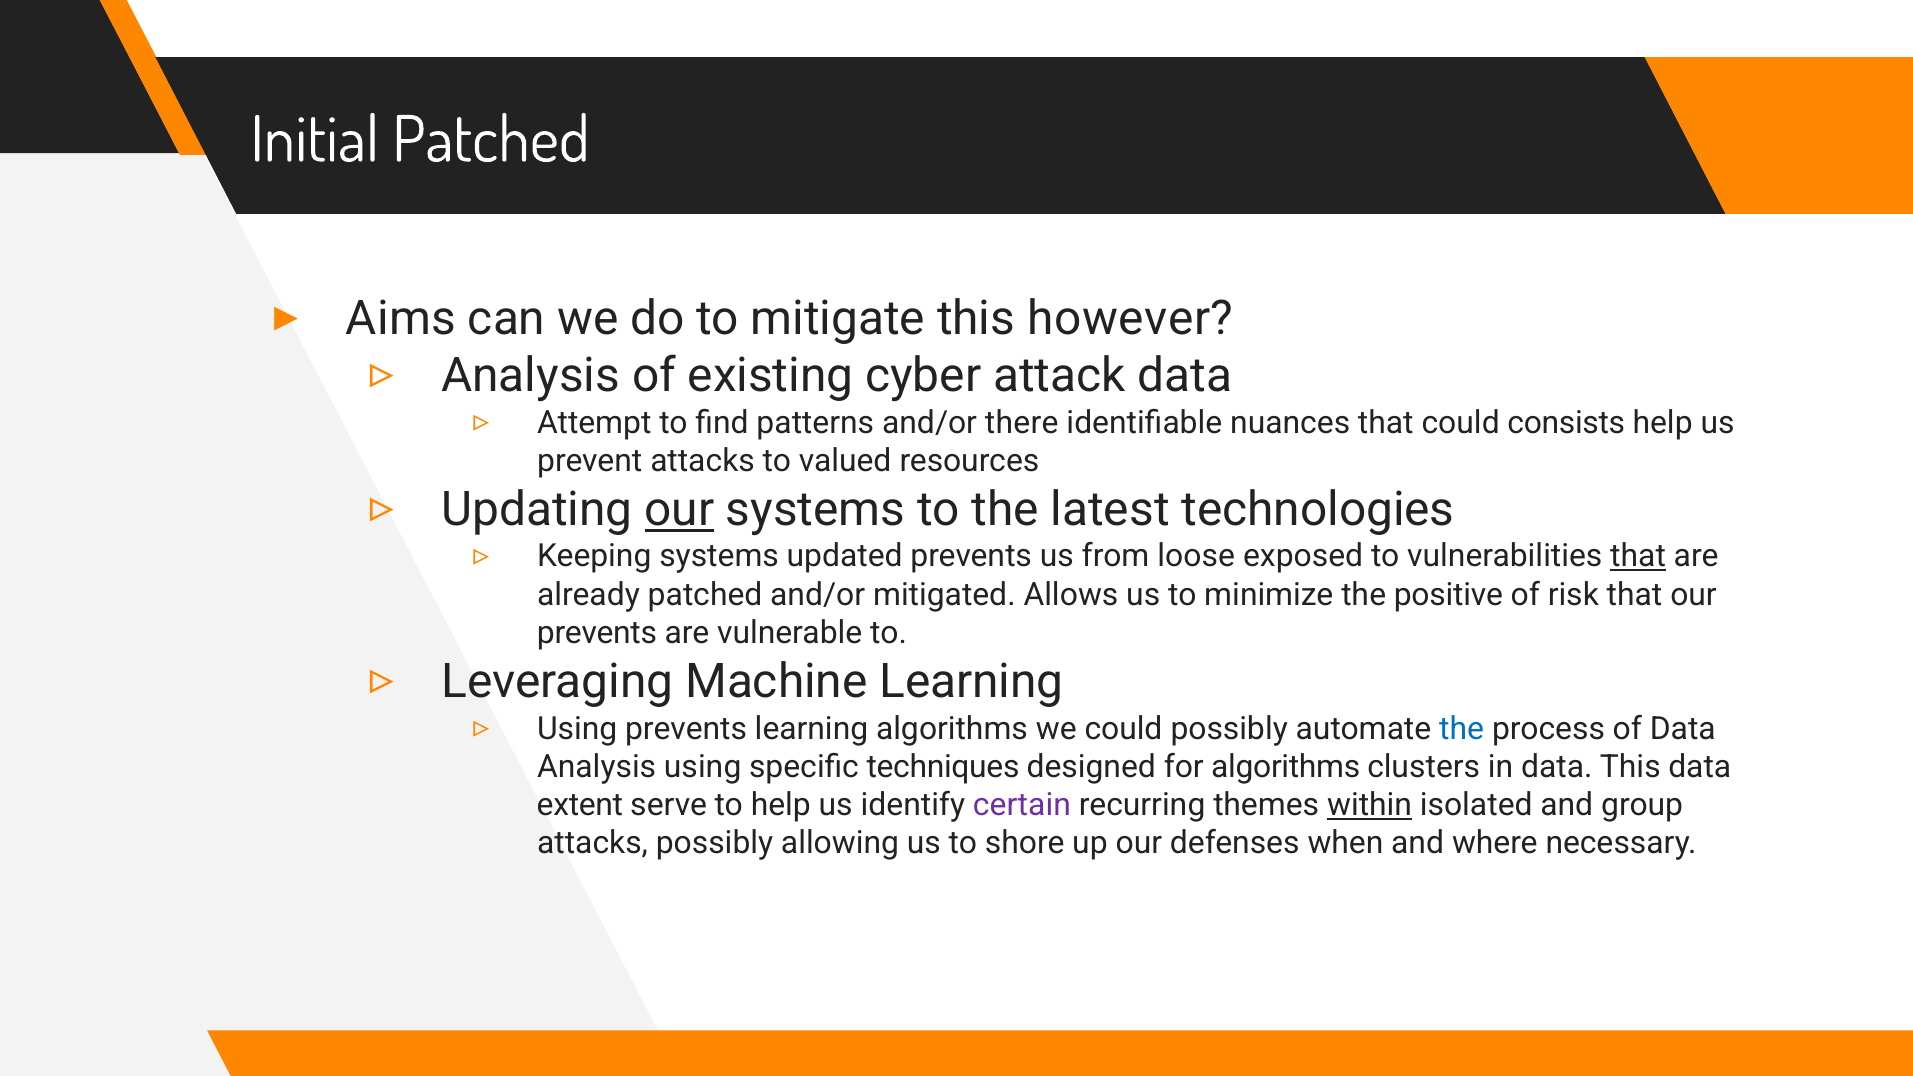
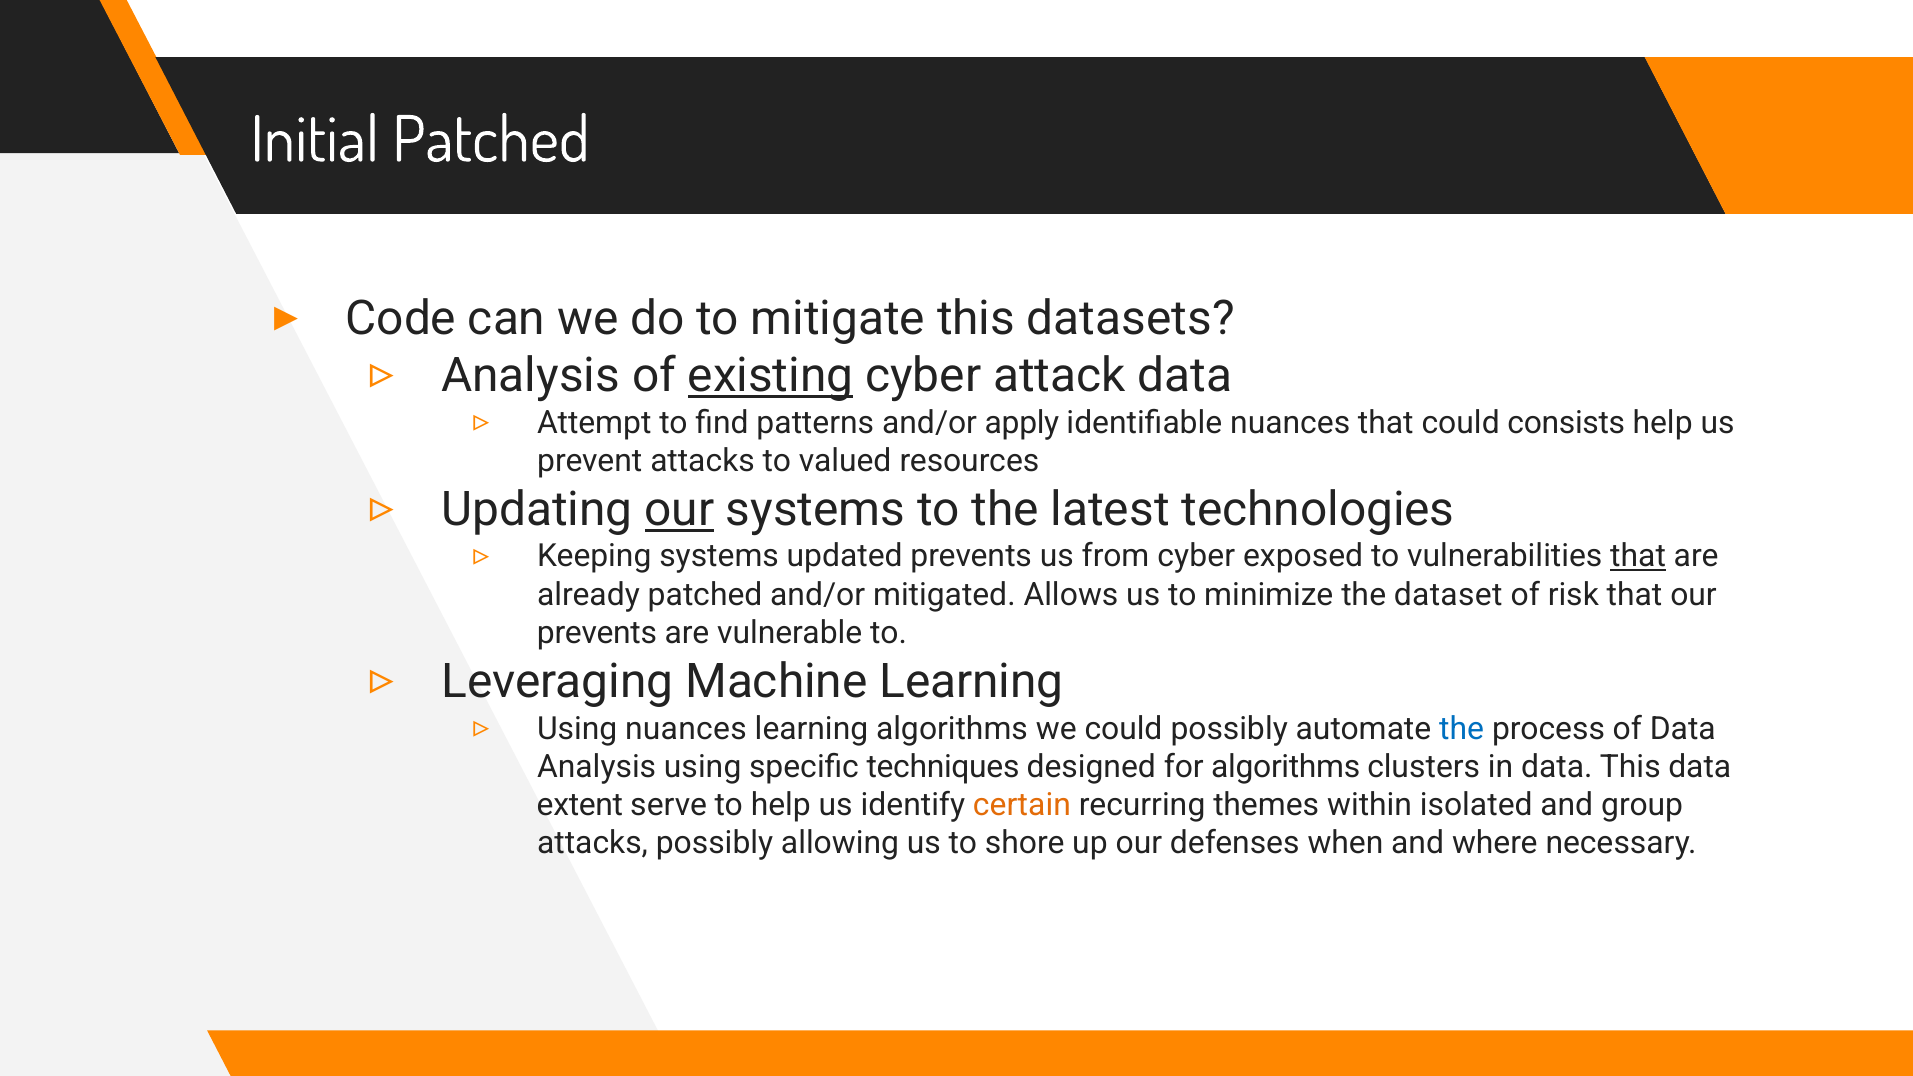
Aims: Aims -> Code (401, 318)
however: however -> datasets (1131, 318)
existing underline: none -> present (771, 376)
there: there -> apply (1022, 423)
from loose: loose -> cyber (1196, 556)
positive: positive -> dataset (1448, 595)
Using prevents: prevents -> nuances (686, 729)
certain colour: purple -> orange (1022, 805)
within underline: present -> none (1370, 805)
